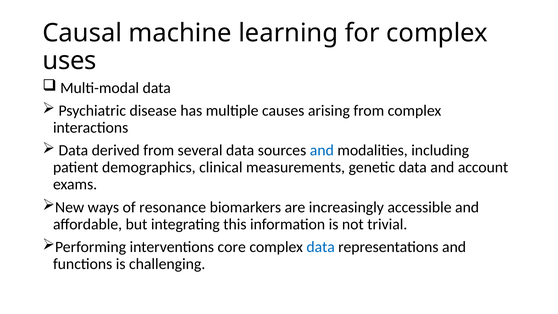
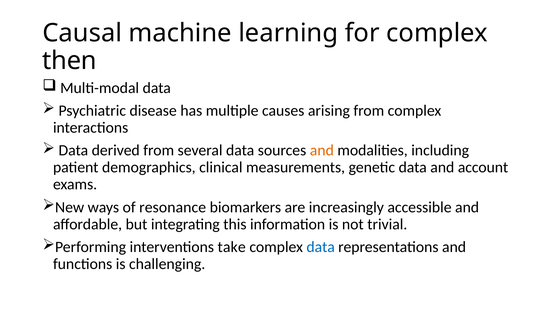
uses: uses -> then (69, 61)
and colour: blue -> orange (322, 150)
core: core -> take (232, 247)
